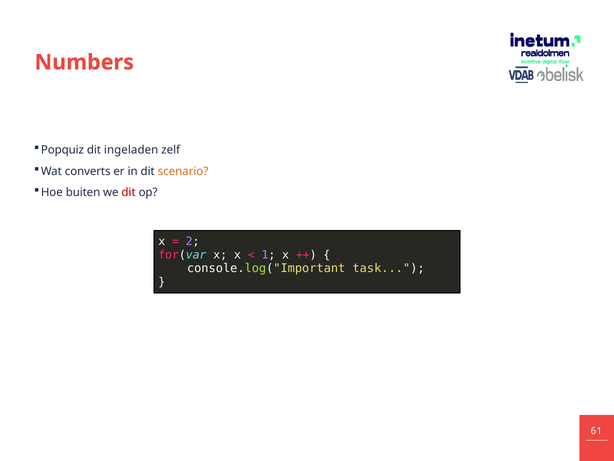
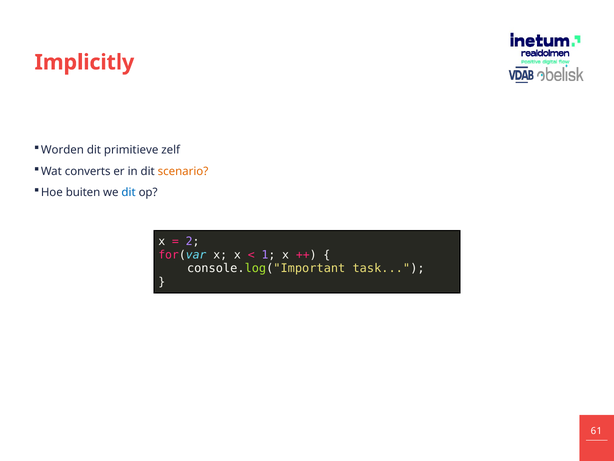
Numbers: Numbers -> Implicitly (84, 62)
Popquiz: Popquiz -> Worden (62, 150)
ingeladen: ingeladen -> primitieve (131, 150)
dit colour: red -> blue (129, 192)
